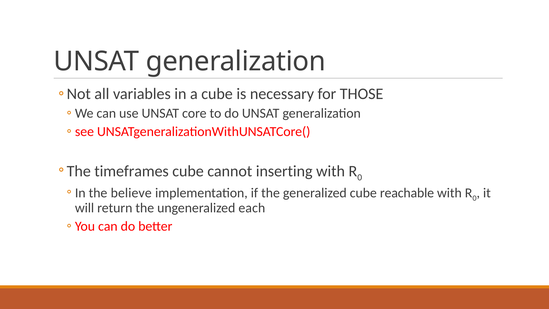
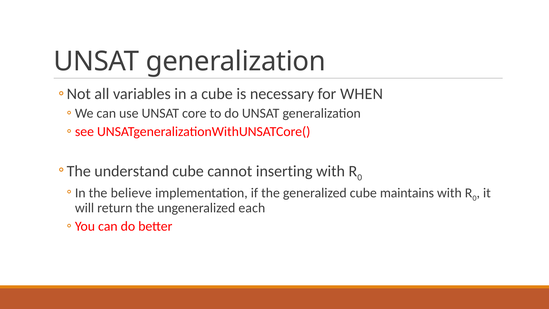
THOSE: THOSE -> WHEN (362, 94)
timeframes: timeframes -> understand (132, 171)
reachable: reachable -> maintains (407, 193)
